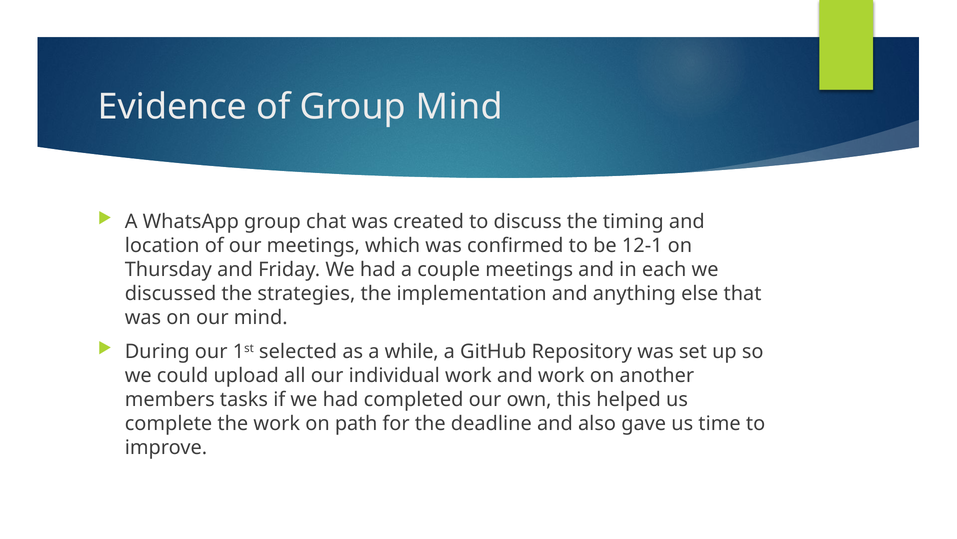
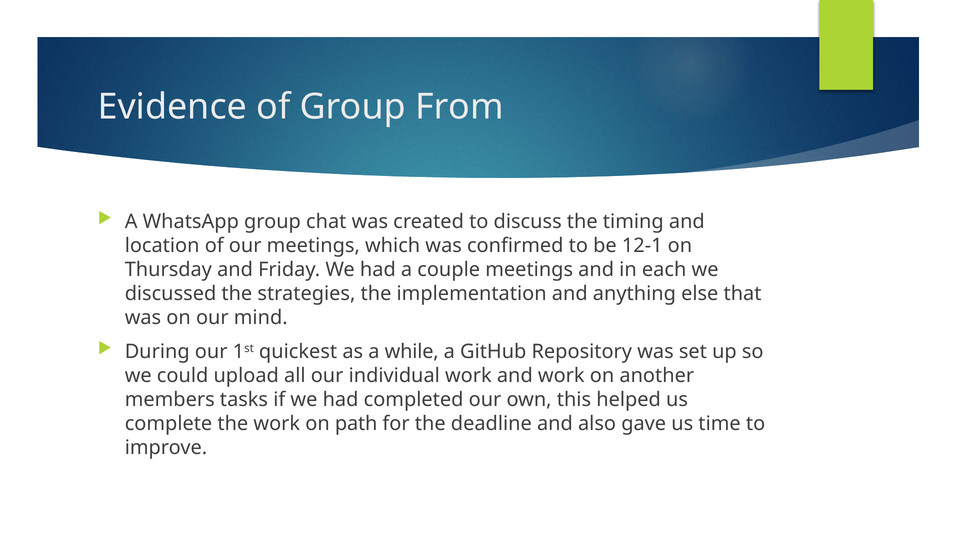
Group Mind: Mind -> From (459, 107)
selected: selected -> quickest (298, 351)
